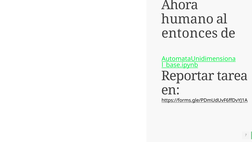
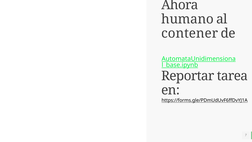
entonces: entonces -> contener (190, 33)
